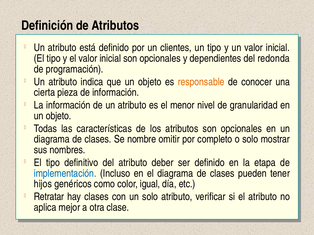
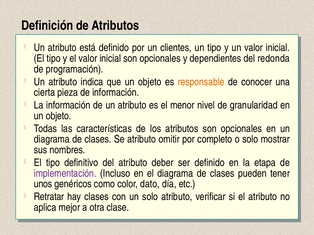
Se nombre: nombre -> atributo (142, 140)
implementación colour: blue -> purple (65, 174)
hijos: hijos -> unos (43, 184)
igual: igual -> dato (150, 184)
